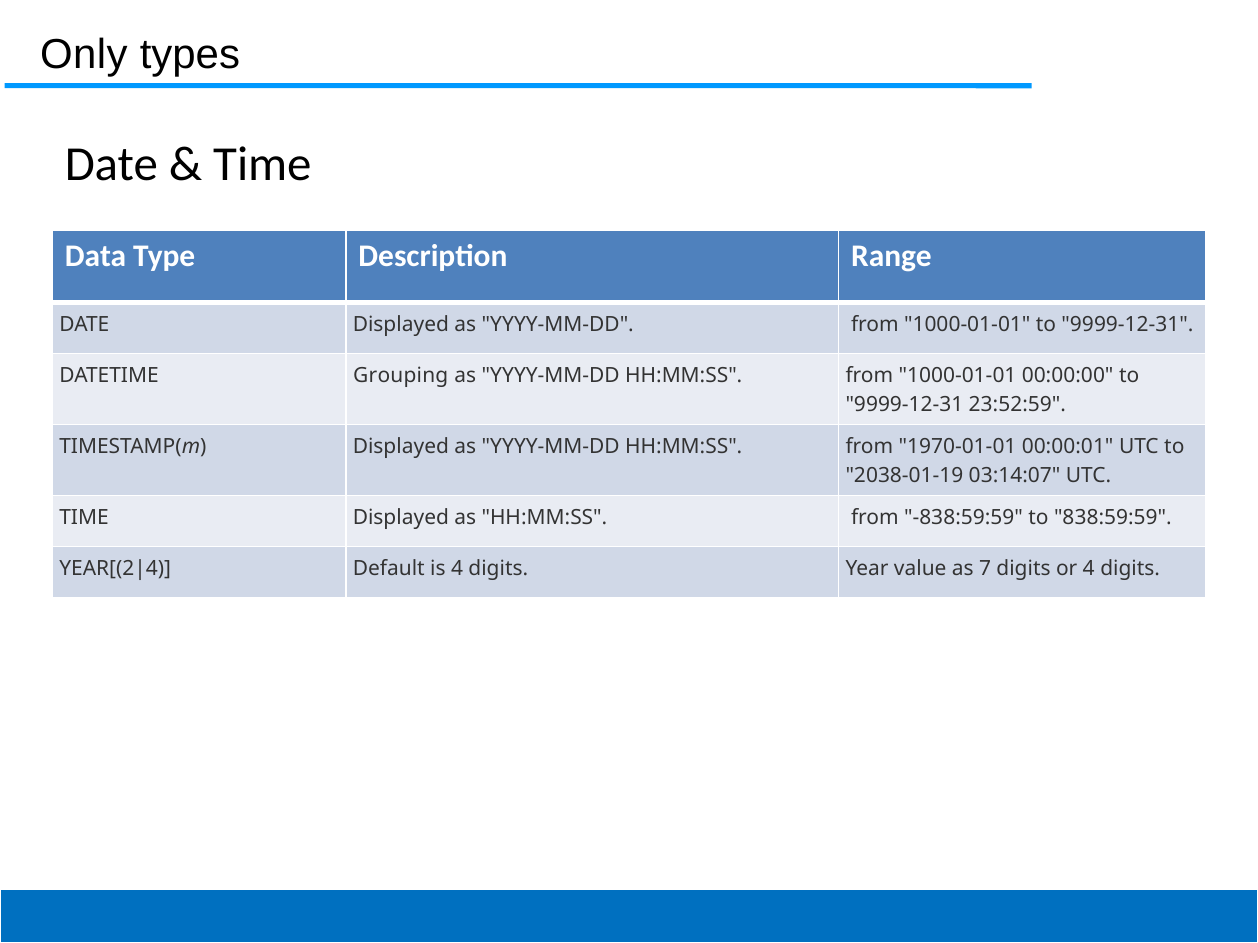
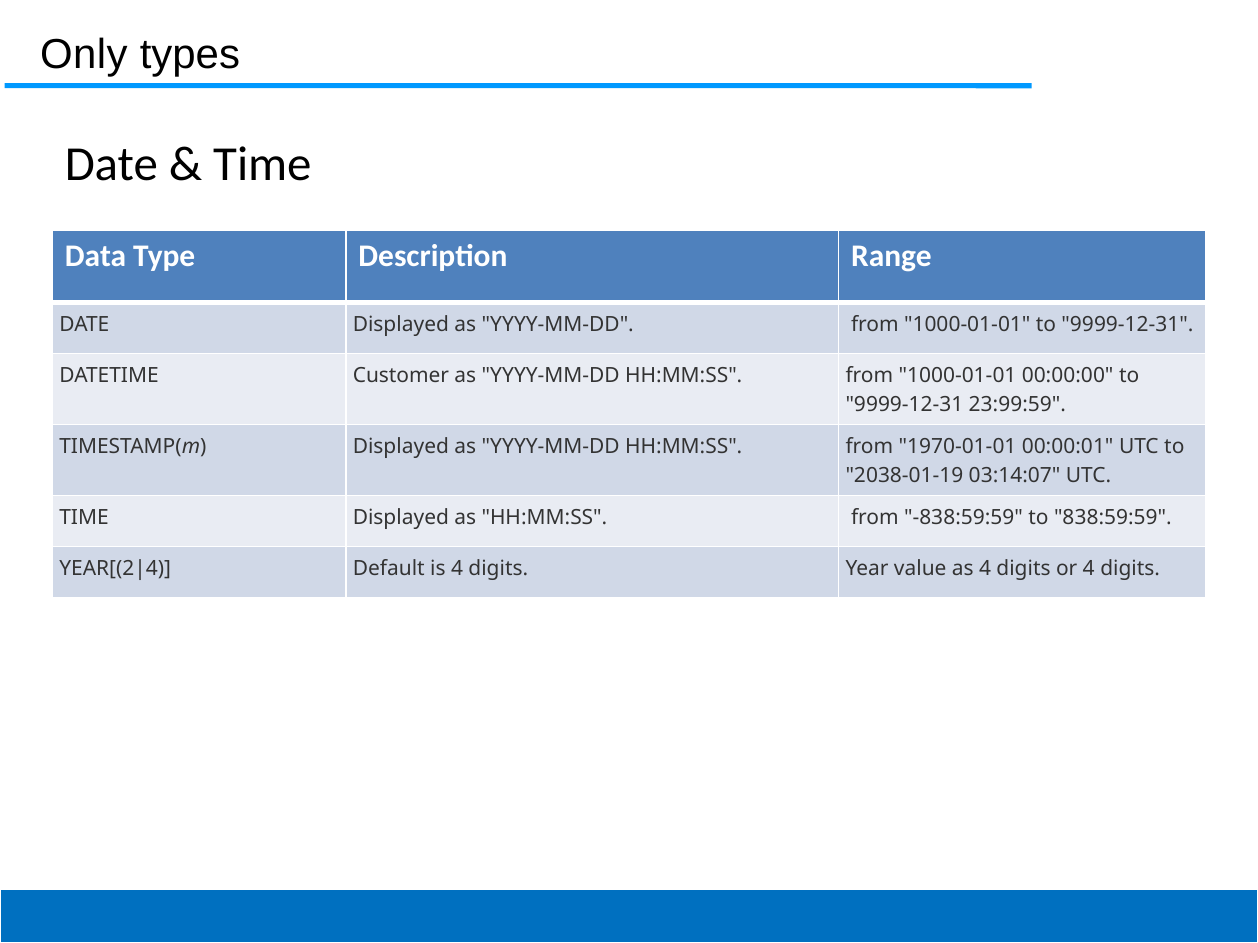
Grouping: Grouping -> Customer (401, 376)
23:52:59: 23:52:59 -> 23:99:59 (1017, 405)
as 7: 7 -> 4 (985, 569)
